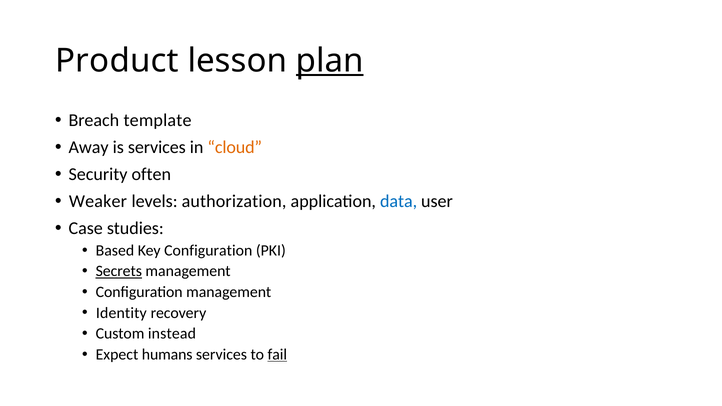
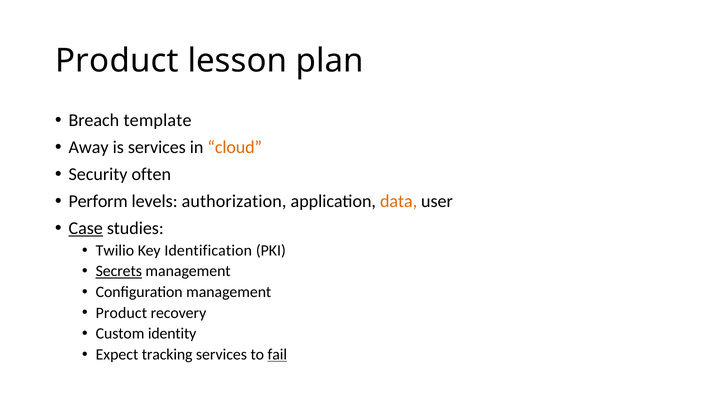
plan underline: present -> none (330, 61)
Weaker: Weaker -> Perform (98, 201)
data colour: blue -> orange (399, 201)
Case underline: none -> present (86, 229)
Based: Based -> Twilio (115, 251)
Key Configuration: Configuration -> Identification (208, 251)
Identity: Identity -> Product (121, 313)
instead: instead -> identity (172, 334)
humans: humans -> tracking (167, 355)
